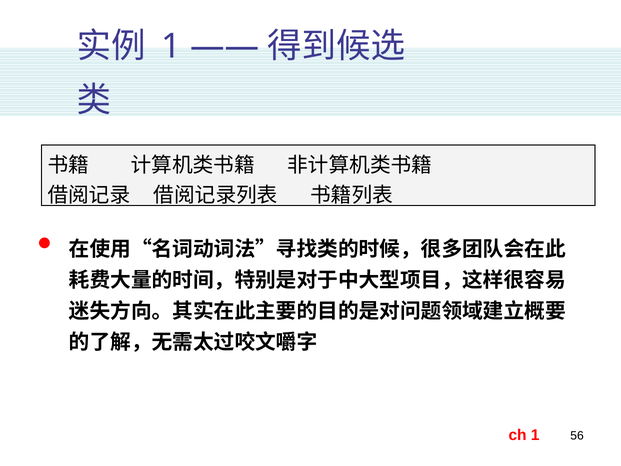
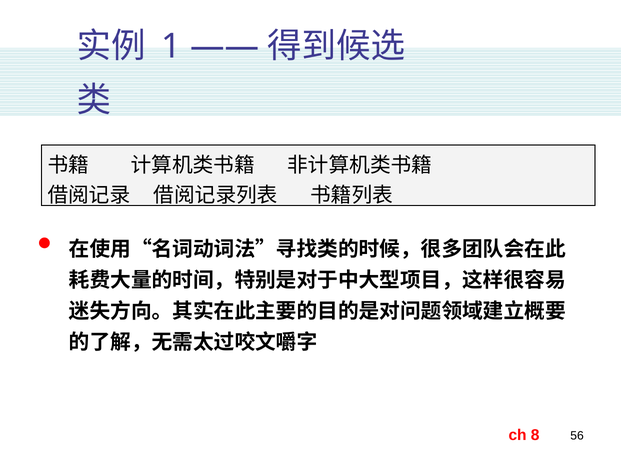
ch 1: 1 -> 8 (535, 435)
